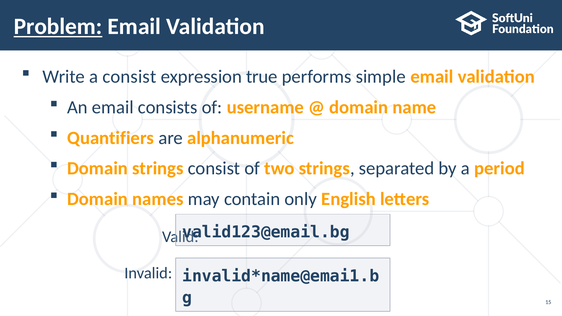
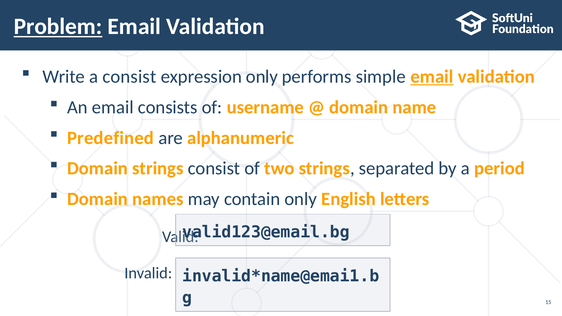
expression true: true -> only (262, 77)
email underline: none -> present (432, 77)
Quantifiers: Quantifiers -> Predefined (111, 138)
